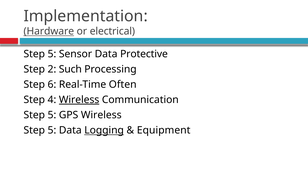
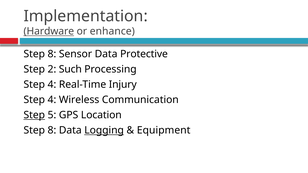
electrical: electrical -> enhance (112, 31)
5: 5 -> 8 (52, 54)
6: 6 -> 4 (52, 85)
Often: Often -> Injury (123, 85)
Wireless underline: present -> none (79, 100)
Step underline: none -> present (34, 115)
GPS Wireless: Wireless -> Location (101, 115)
5: 5 -> 8 (52, 131)
